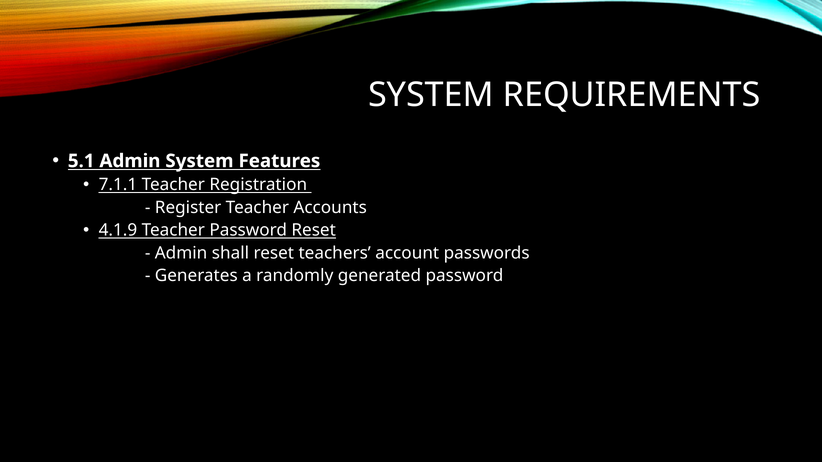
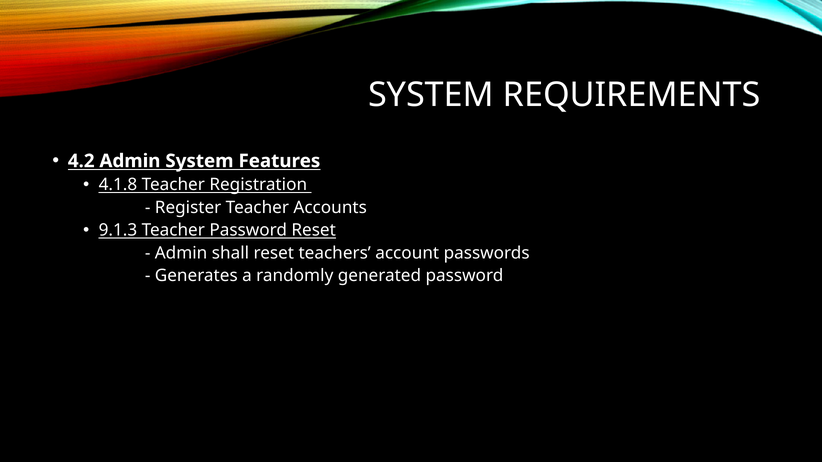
5.1: 5.1 -> 4.2 (81, 161)
7.1.1: 7.1.1 -> 4.1.8 (118, 185)
4.1.9: 4.1.9 -> 9.1.3 (118, 230)
